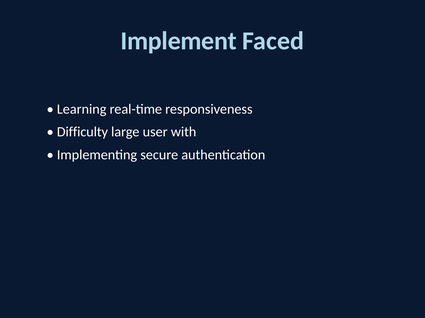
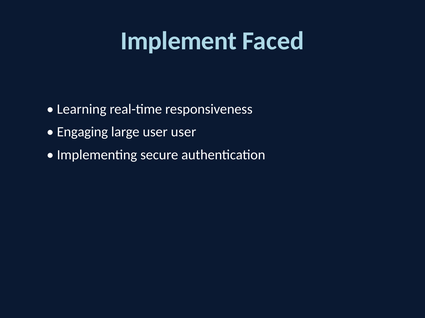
Difficulty: Difficulty -> Engaging (82, 132)
user with: with -> user (184, 132)
